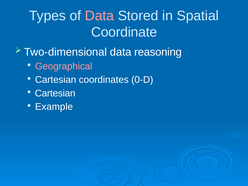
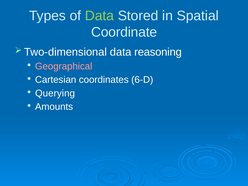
Data colour: pink -> light green (99, 16)
0-D: 0-D -> 6-D (142, 80)
Cartesian: Cartesian -> Querying (55, 93)
Example: Example -> Amounts (54, 107)
